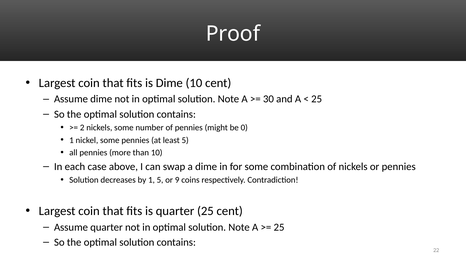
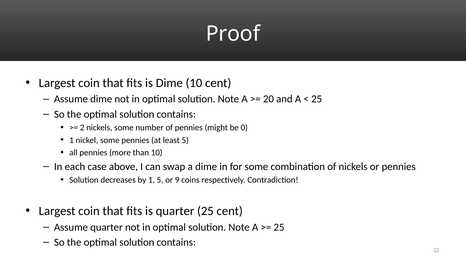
30: 30 -> 20 (268, 99)
